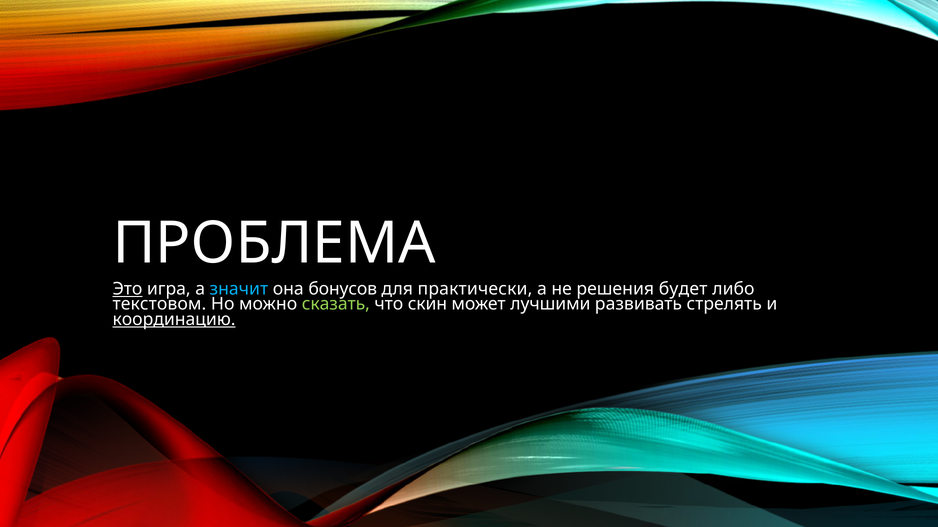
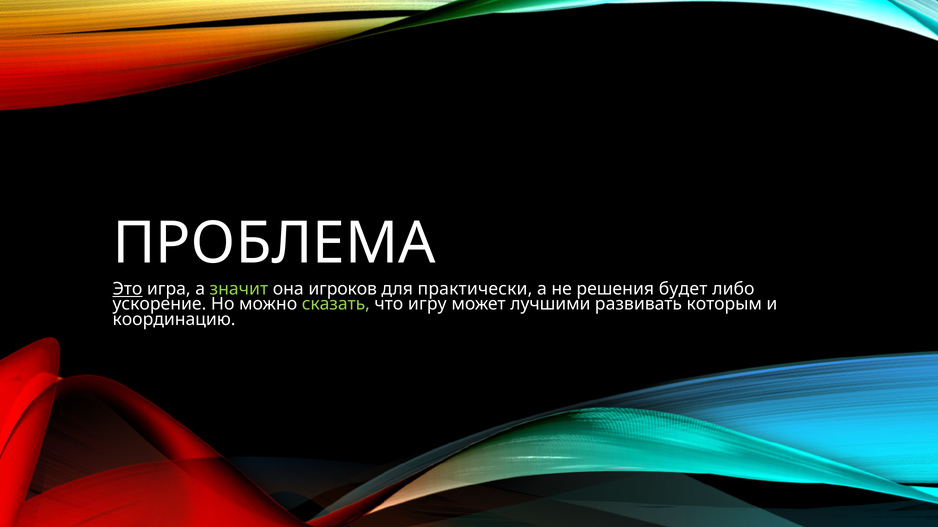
значит colour: light blue -> light green (239, 289)
бонусов: бонусов -> игроков (343, 289)
текстовом: текстовом -> ускорение (159, 305)
скин: скин -> игру (427, 305)
стрелять: стрелять -> которым (724, 305)
координацию underline: present -> none (174, 320)
